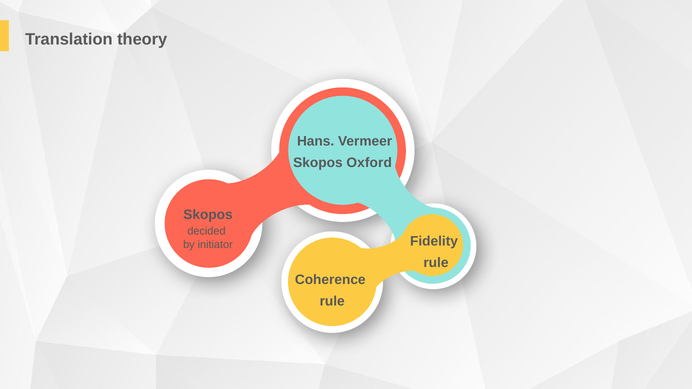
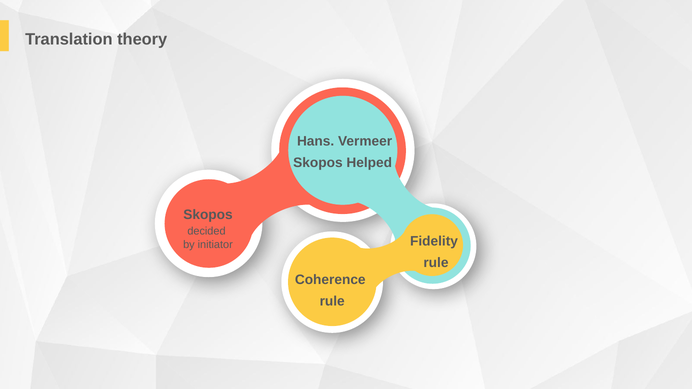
Oxford: Oxford -> Helped (369, 163)
